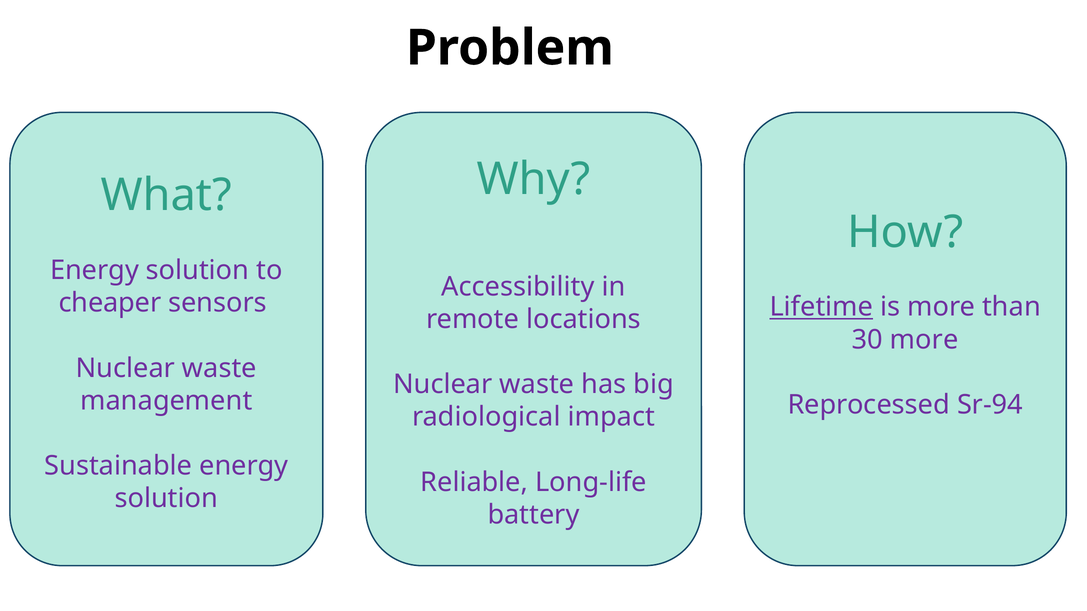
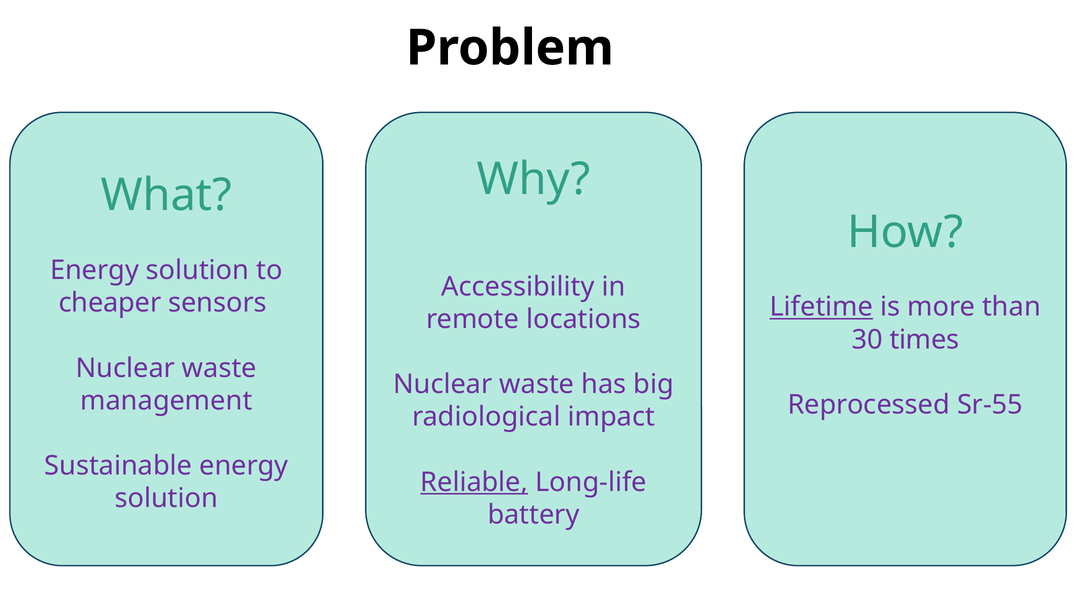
30 more: more -> times (924, 340)
Sr-94: Sr-94 -> Sr-55 (990, 405)
Reliable underline: none -> present (474, 482)
